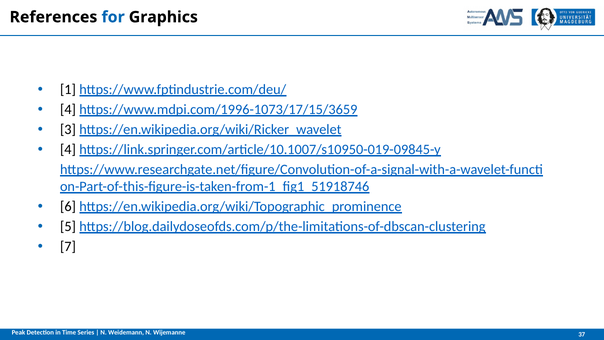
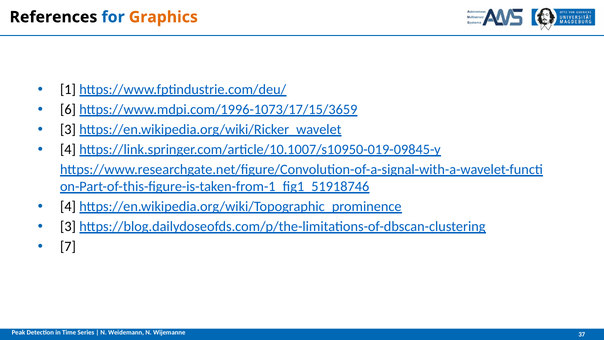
Graphics colour: black -> orange (163, 17)
4: 4 -> 6 (68, 110)
6: 6 -> 4 (68, 207)
5: 5 -> 3 (68, 227)
